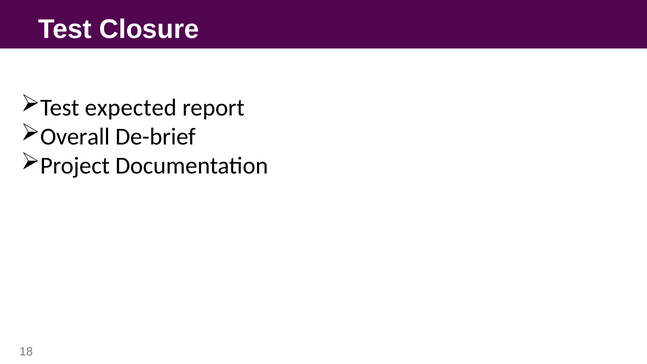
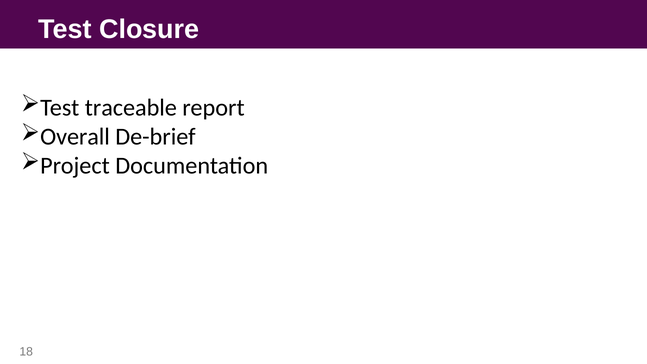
expected: expected -> traceable (131, 108)
